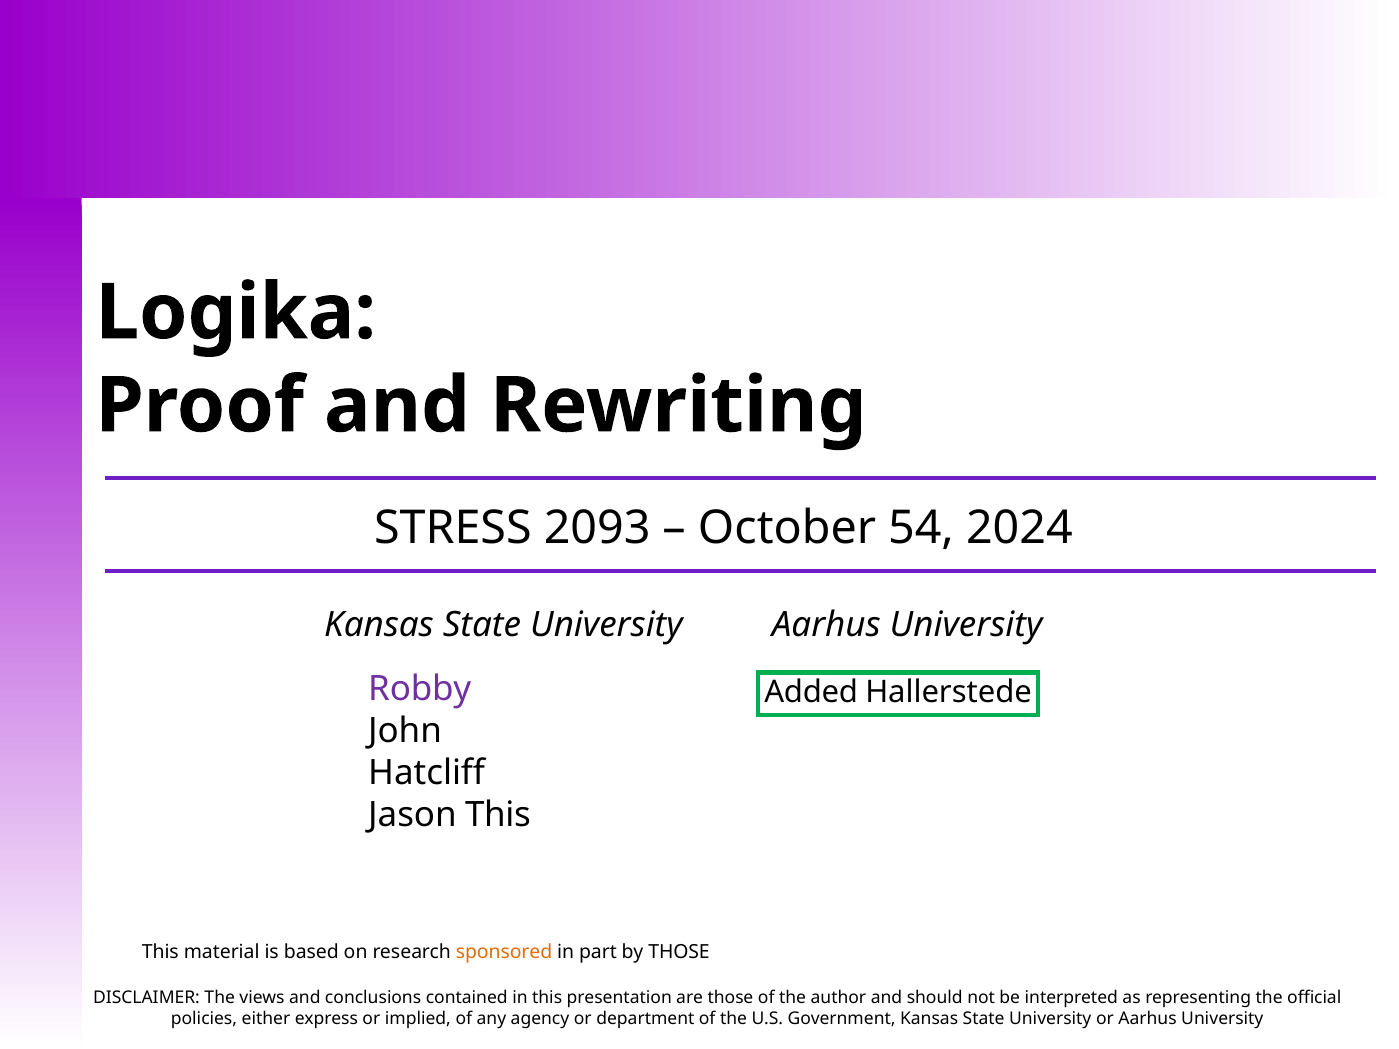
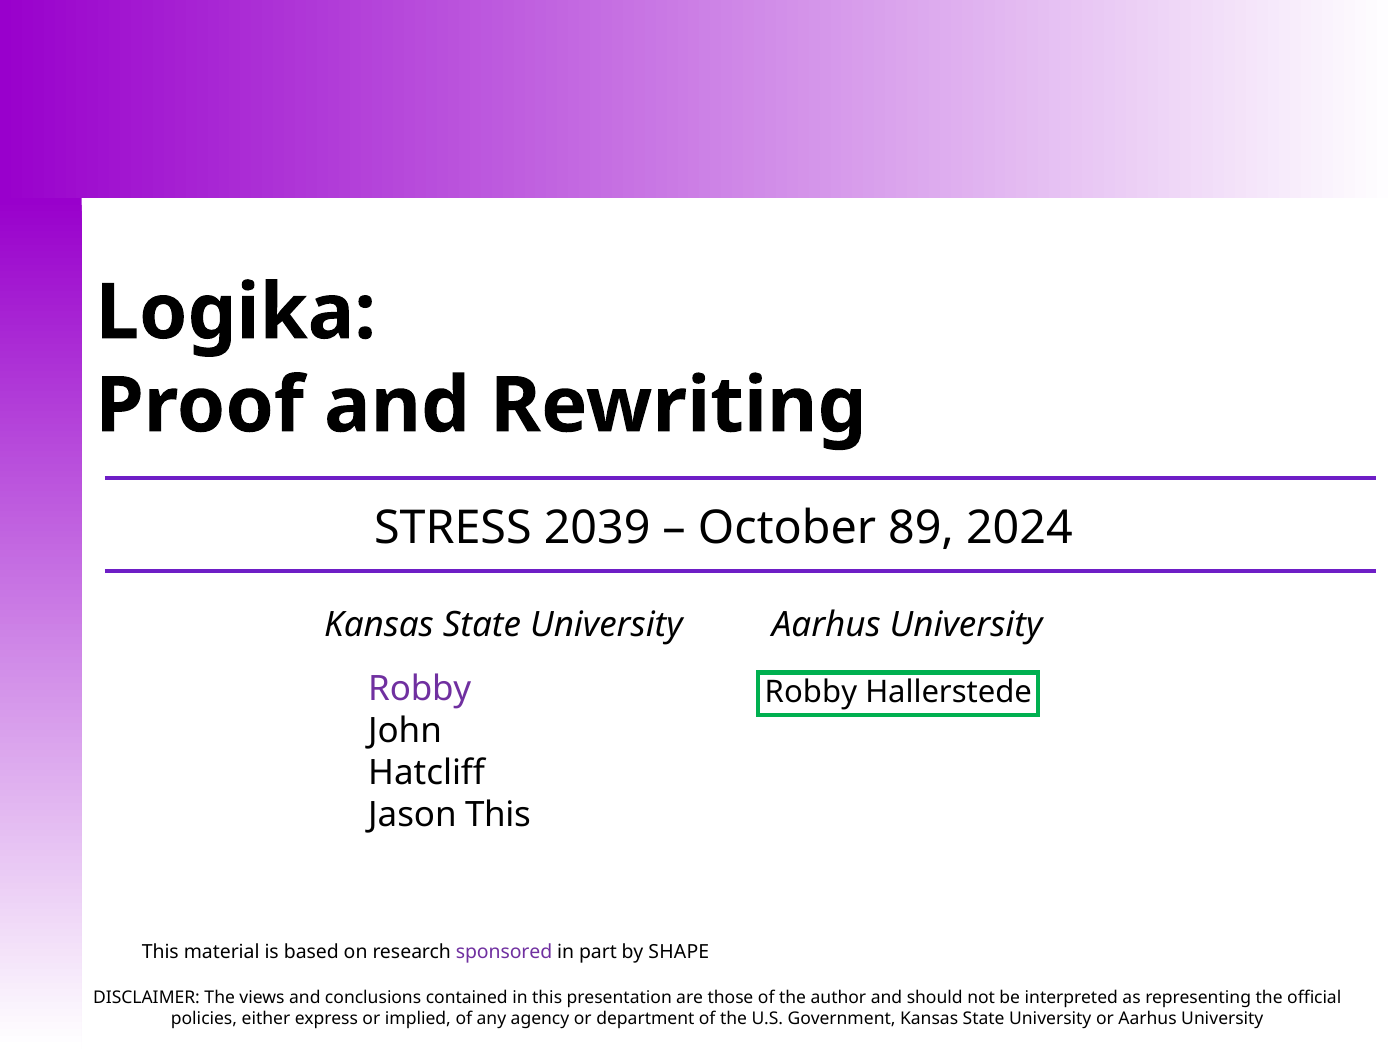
2093: 2093 -> 2039 (597, 528)
54: 54 -> 89 (921, 528)
Added: Added -> Robby (811, 693)
sponsored colour: orange -> purple (504, 953)
by THOSE: THOSE -> SHAPE (679, 953)
